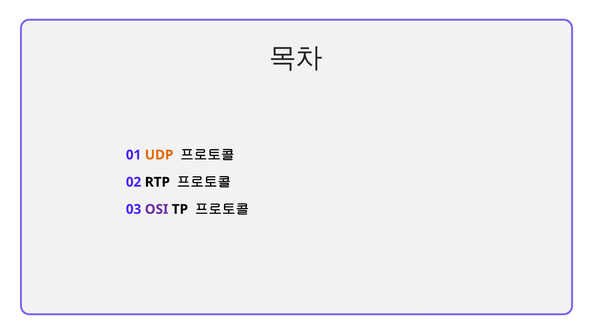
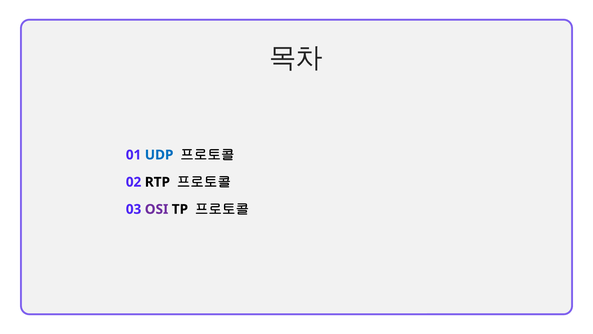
UDP colour: orange -> blue (159, 155)
